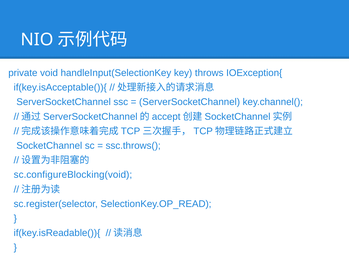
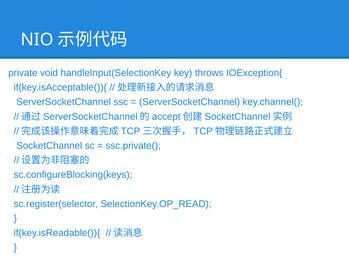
ssc.throws(: ssc.throws( -> ssc.private( (133, 146)
sc.configureBlocking(void: sc.configureBlocking(void -> sc.configureBlocking(keys (73, 175)
